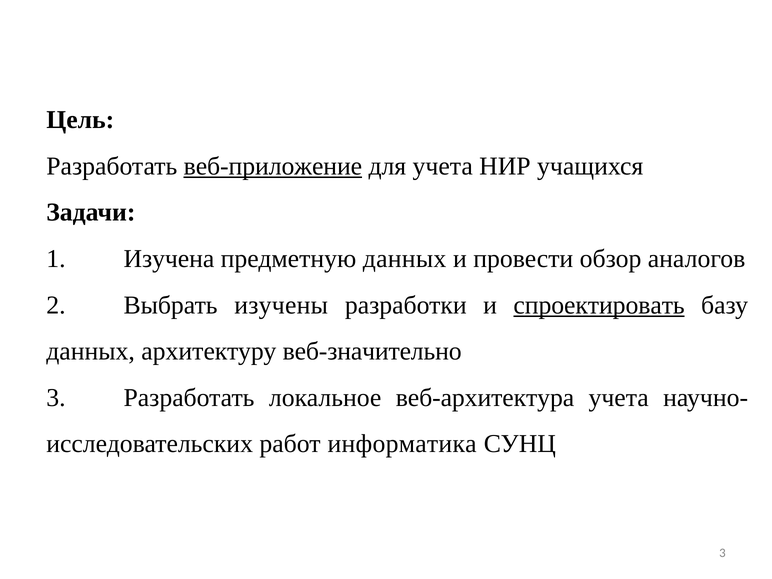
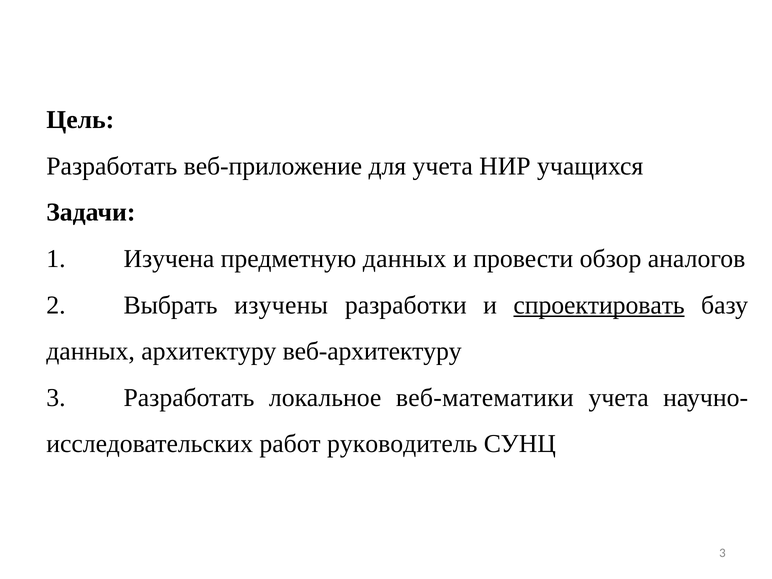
веб-приложение underline: present -> none (273, 166)
веб-значительно: веб-значительно -> веб-архитектуру (372, 351)
веб-архитектура: веб-архитектура -> веб-математики (485, 398)
информатика: информатика -> руководитель (402, 444)
